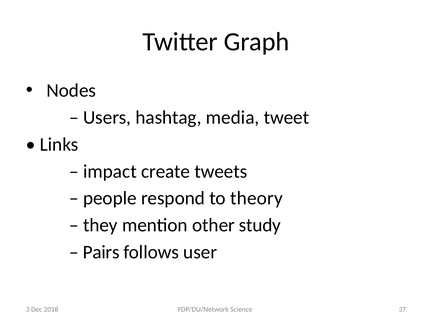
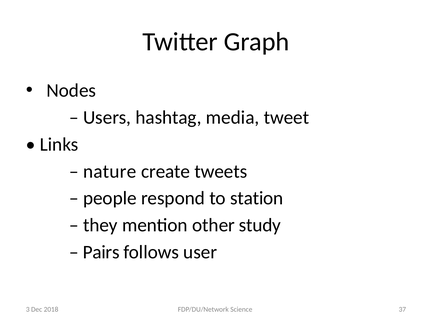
impact: impact -> nature (110, 171)
theory: theory -> station (257, 198)
